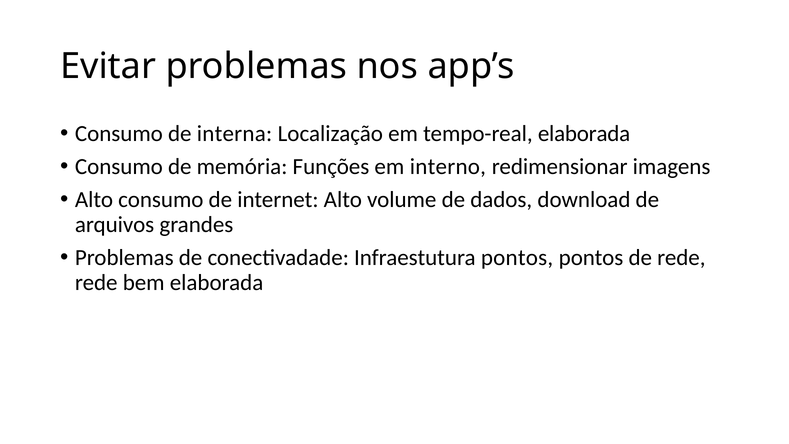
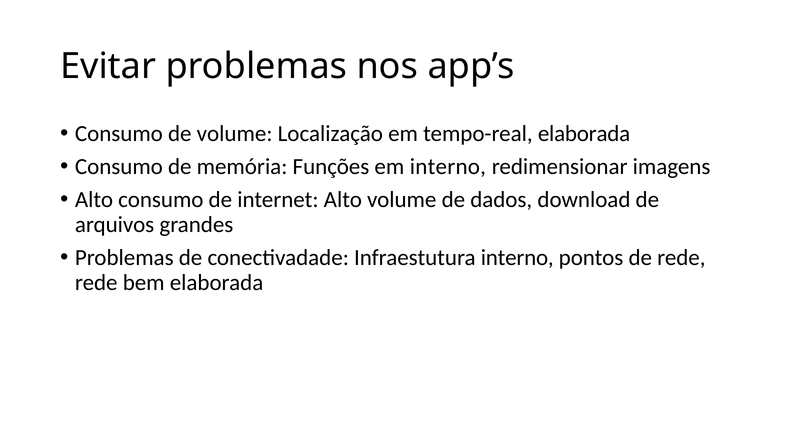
de interna: interna -> volume (235, 133)
Infraestutura pontos: pontos -> interno (517, 258)
